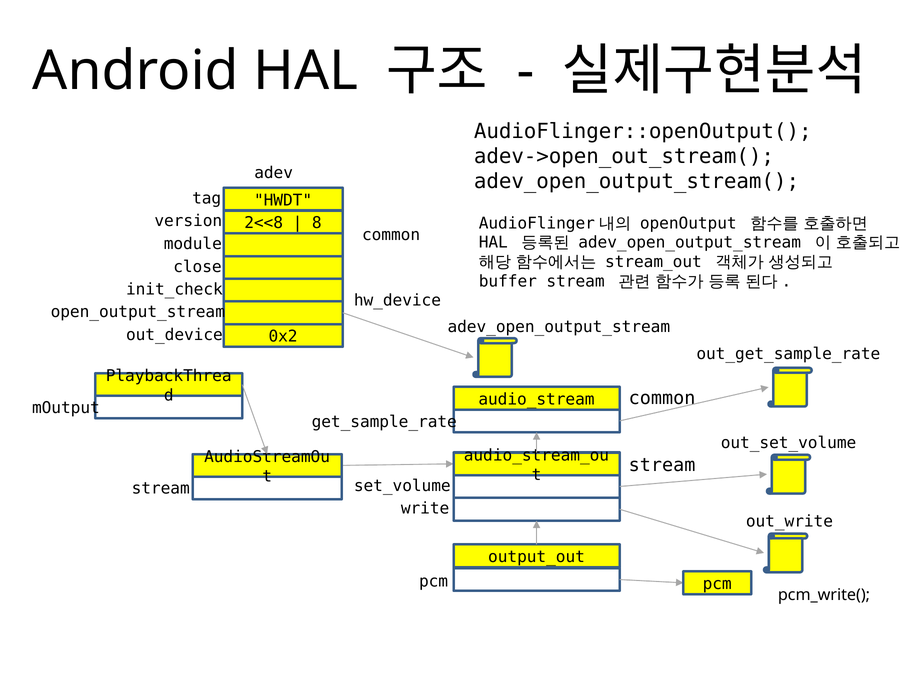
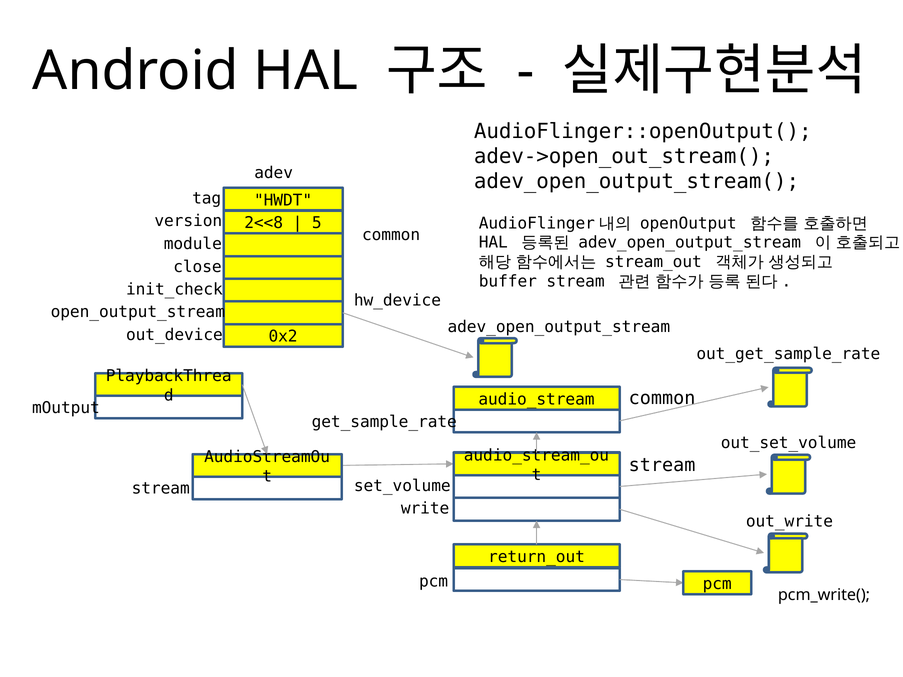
8: 8 -> 5 (317, 223)
output_out: output_out -> return_out (537, 557)
